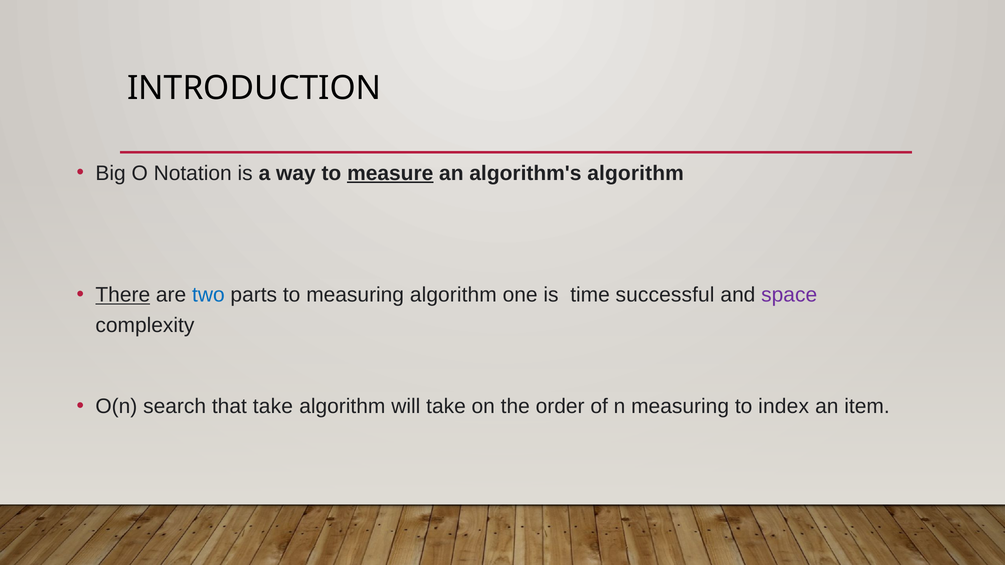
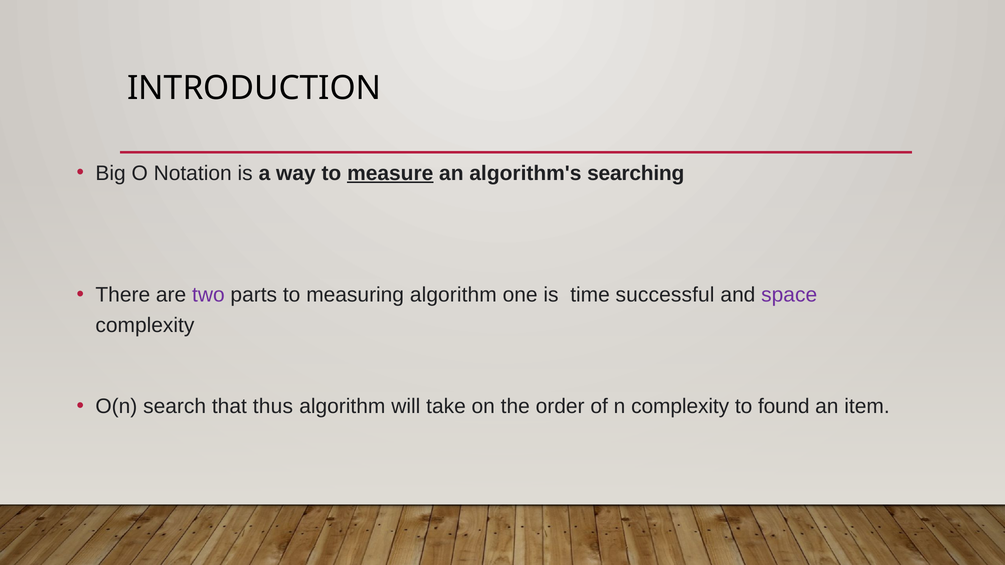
algorithm's algorithm: algorithm -> searching (636, 173)
There underline: present -> none (123, 295)
two colour: blue -> purple (208, 295)
that take: take -> thus (273, 407)
n measuring: measuring -> complexity (680, 407)
index: index -> found (784, 407)
